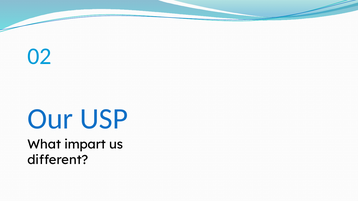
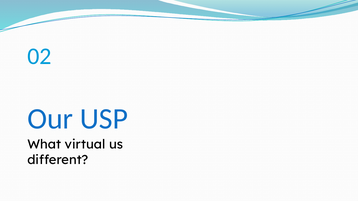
impart: impart -> virtual (85, 145)
